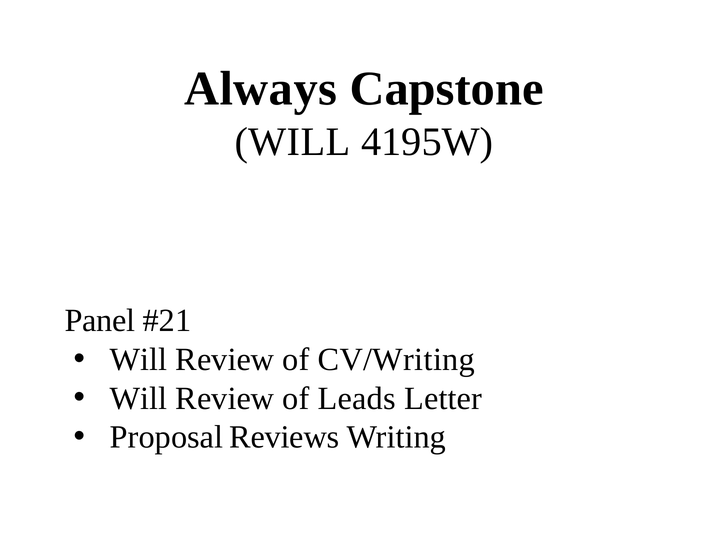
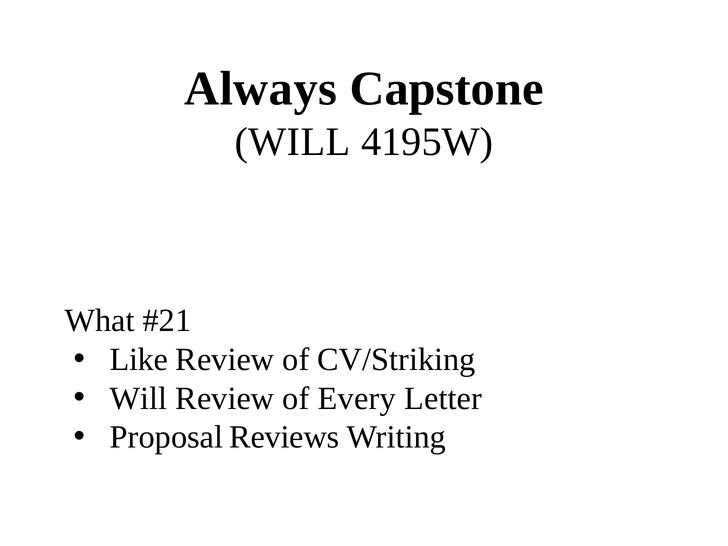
Panel: Panel -> What (100, 321)
Will: Will -> Like (139, 360)
CV/Writing: CV/Writing -> CV/Striking (396, 360)
Leads: Leads -> Every (357, 398)
